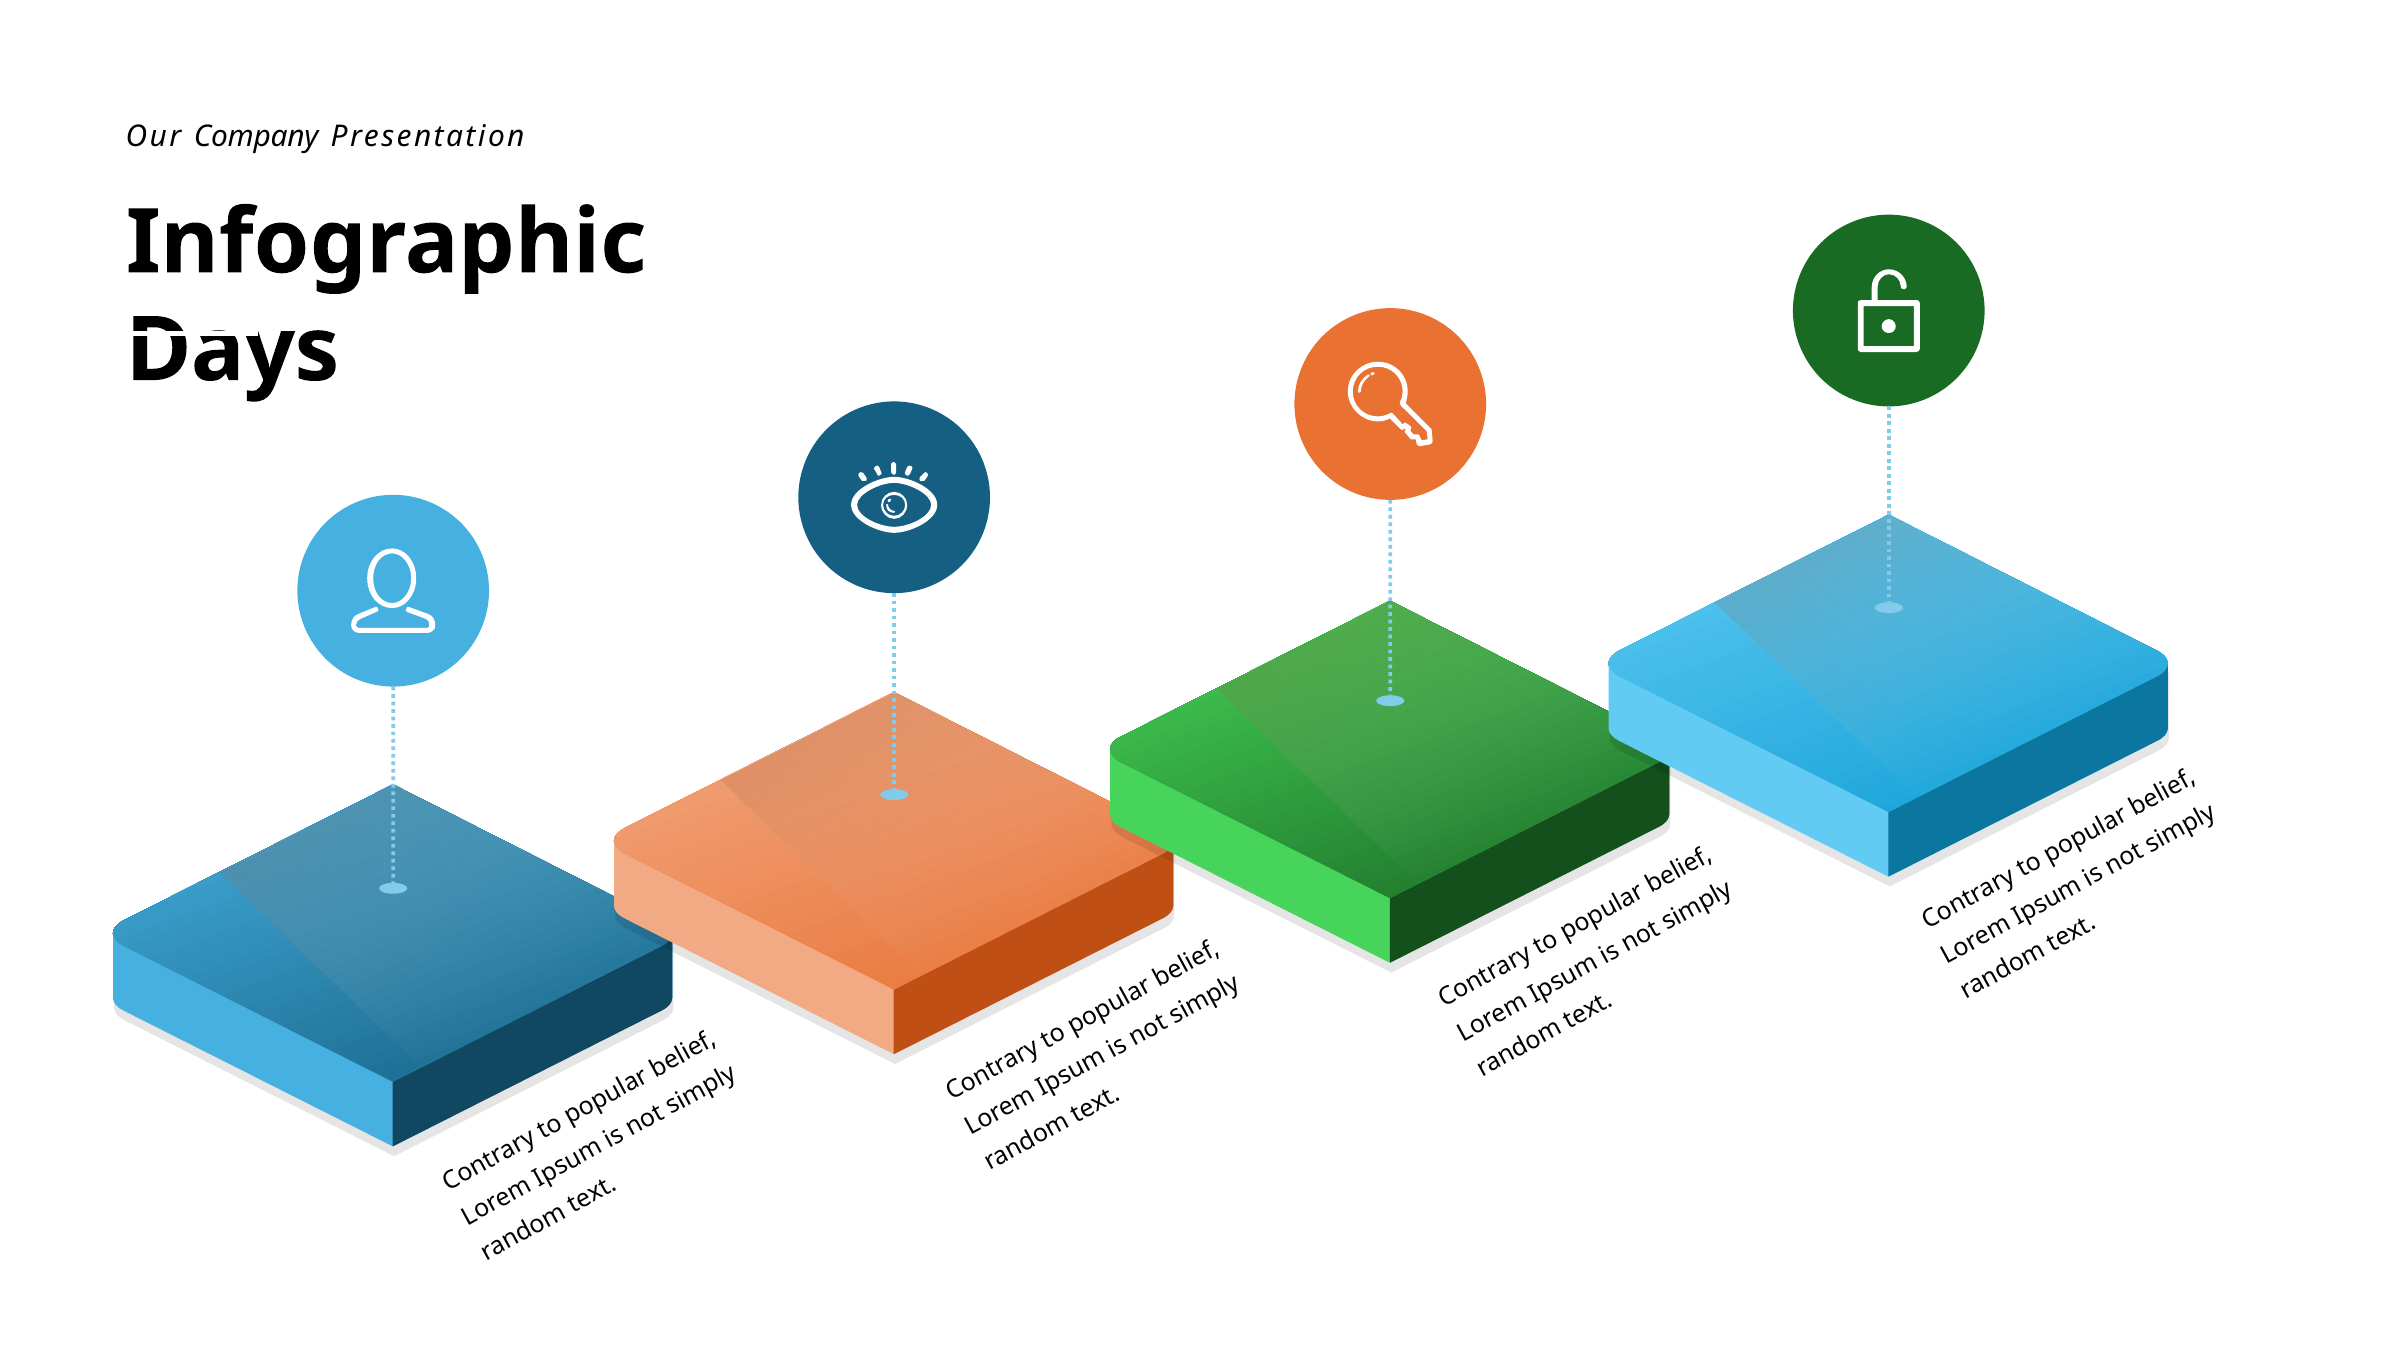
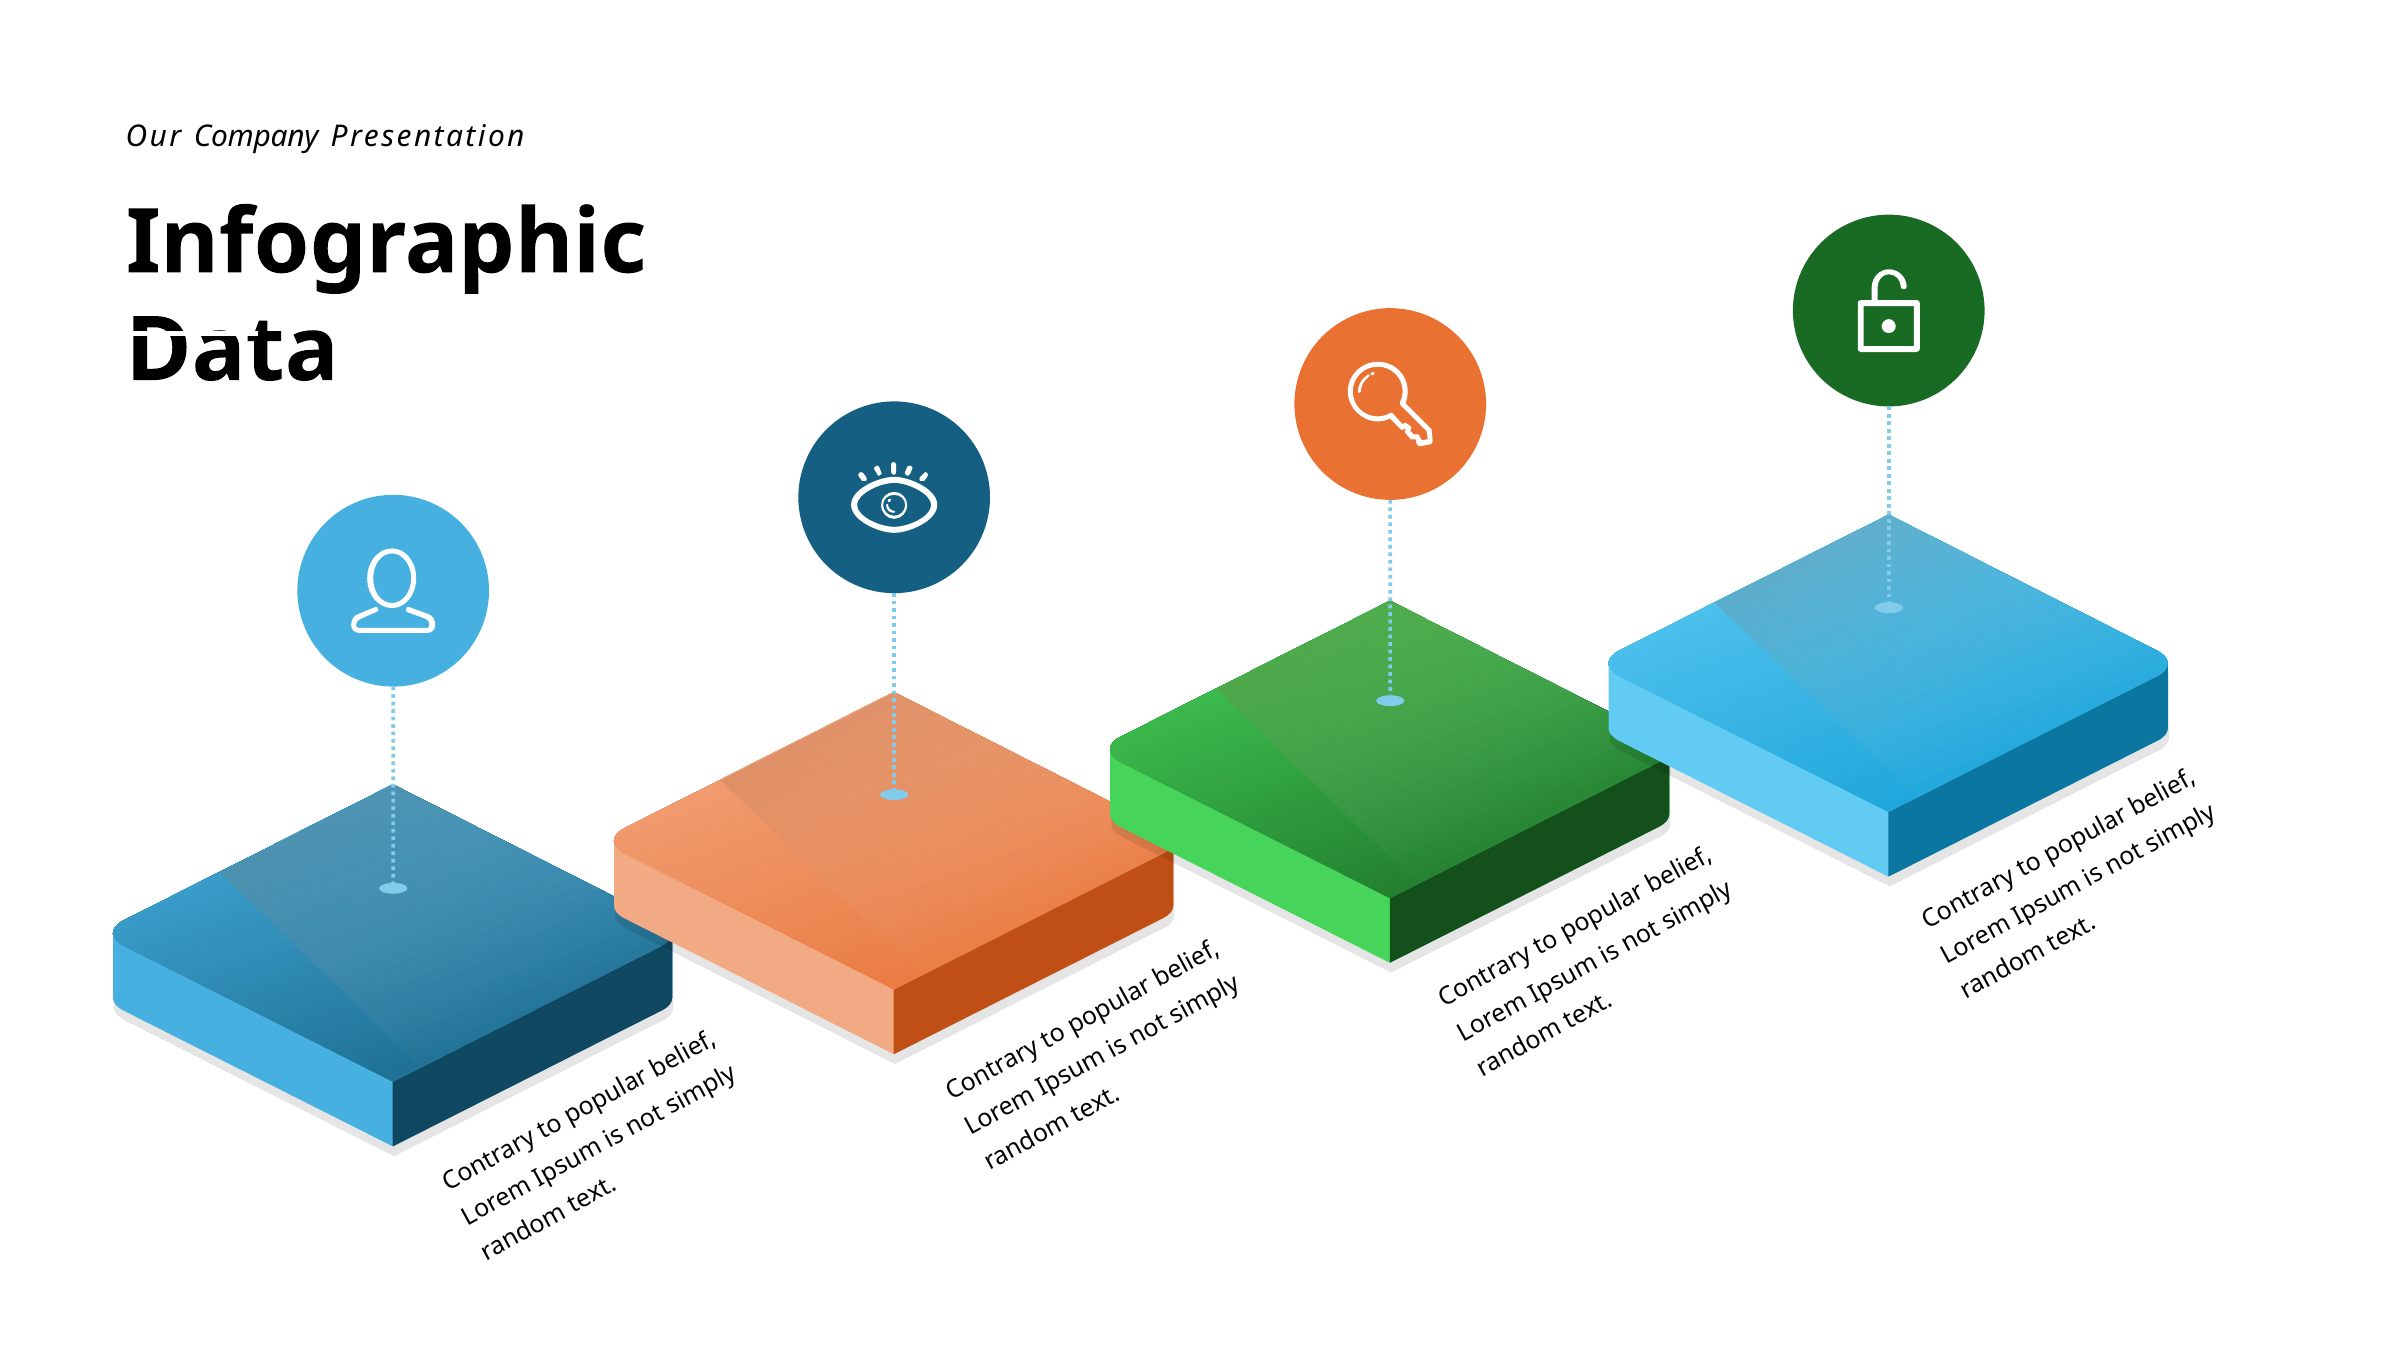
Days: Days -> Data (232, 350)
